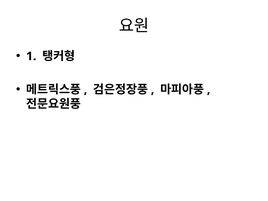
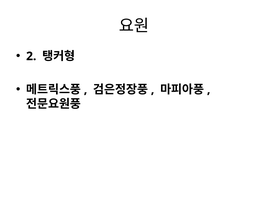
1: 1 -> 2 (31, 56)
